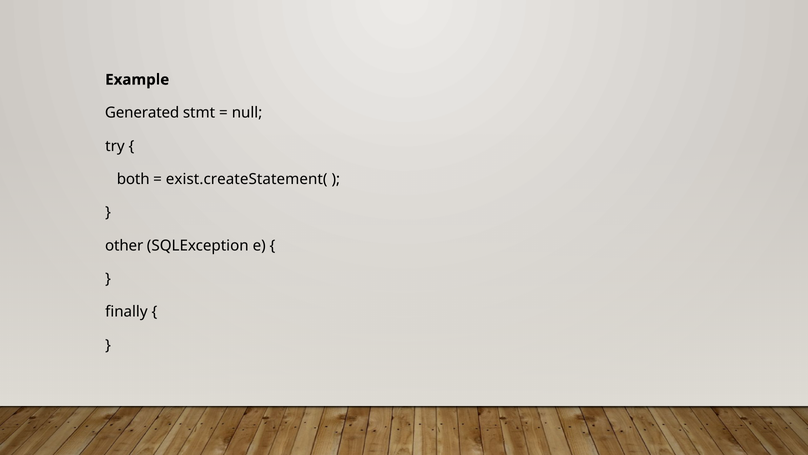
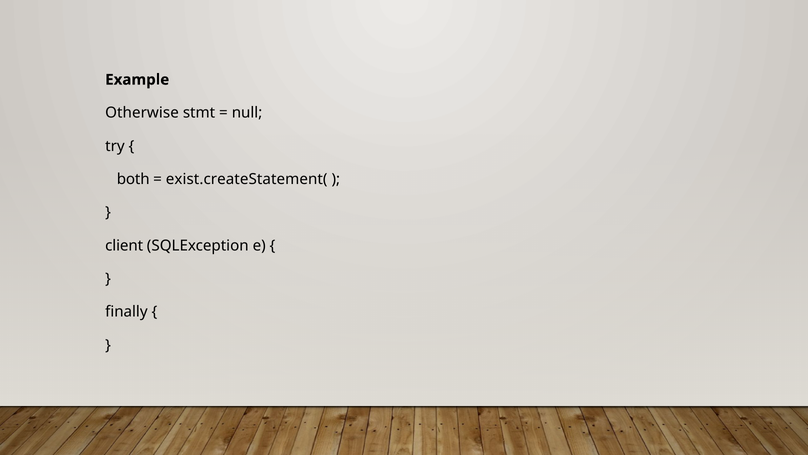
Generated: Generated -> Otherwise (142, 113)
other: other -> client (124, 245)
